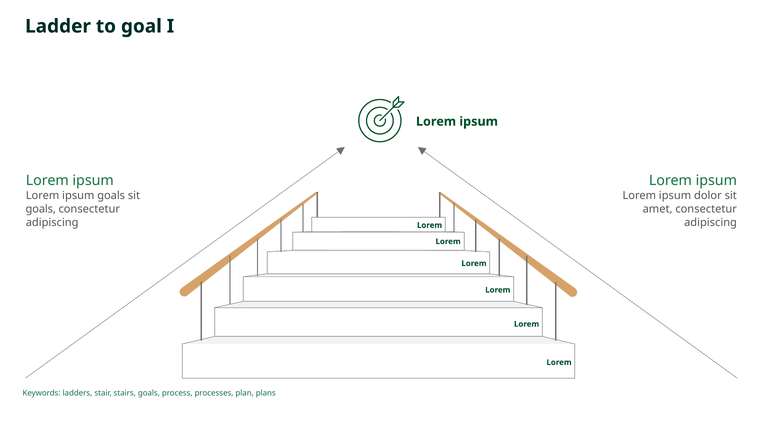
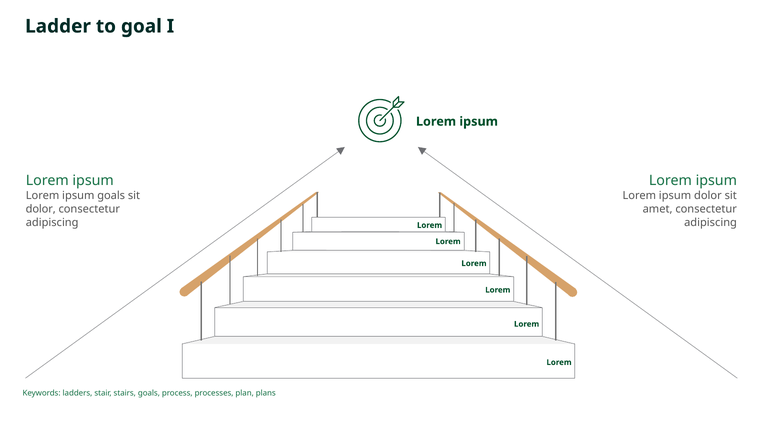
goals: goals -> dolor (41, 209)
